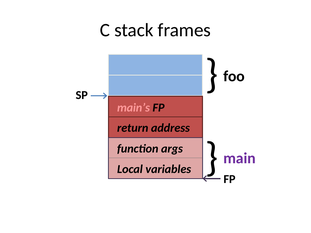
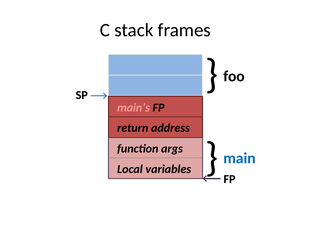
main colour: purple -> blue (240, 158)
